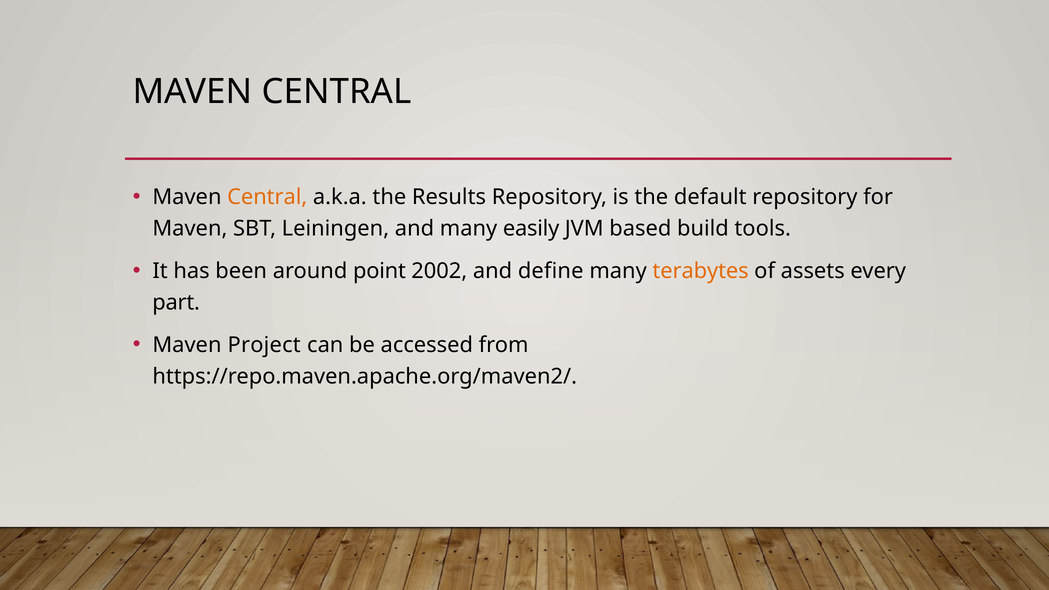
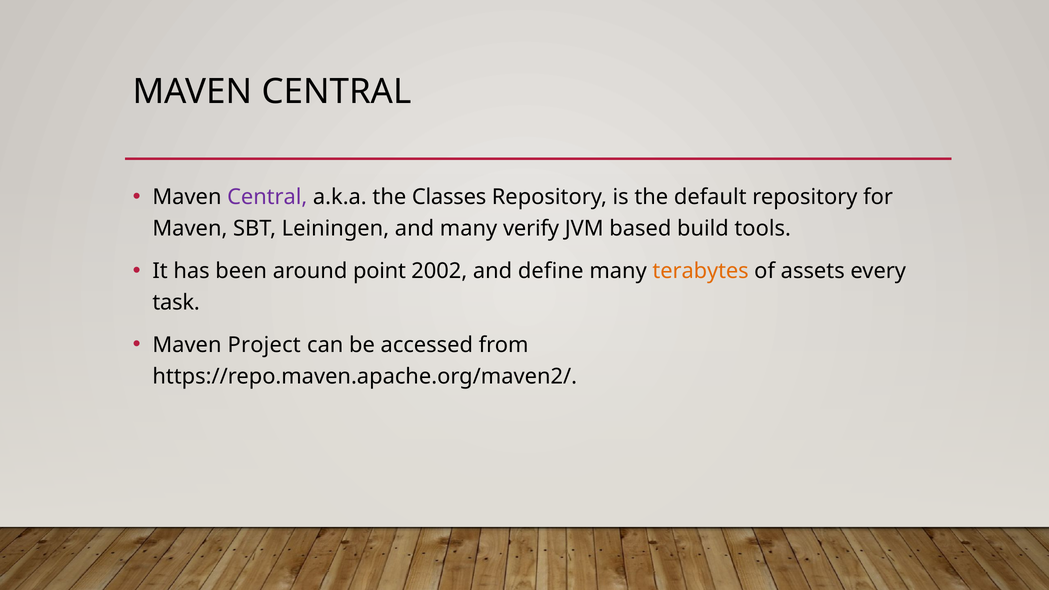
Central colour: orange -> purple (267, 197)
Results: Results -> Classes (449, 197)
easily: easily -> verify (531, 229)
part: part -> task (176, 303)
